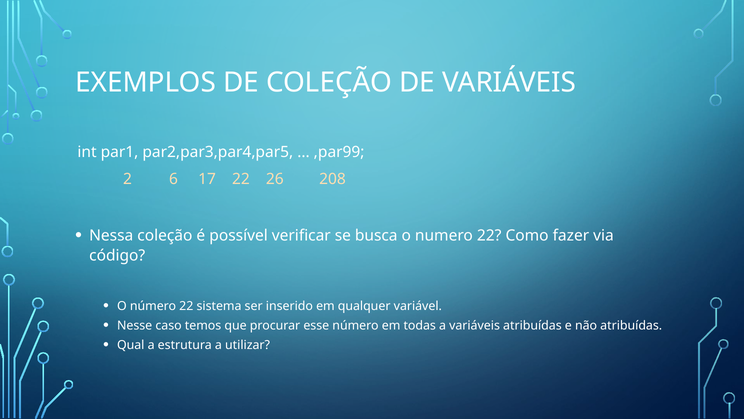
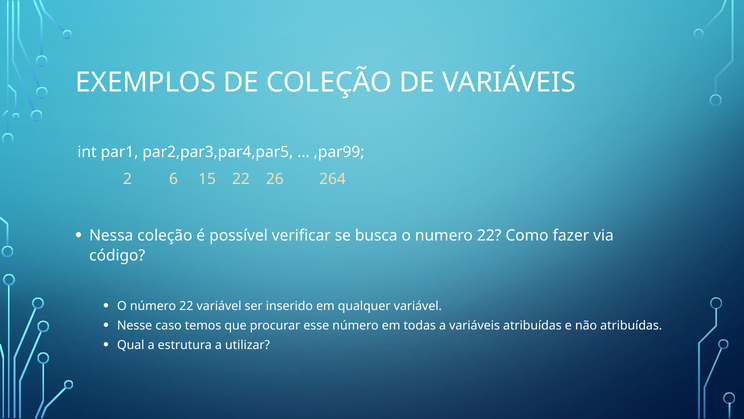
17: 17 -> 15 (207, 179)
208: 208 -> 264 (333, 179)
22 sistema: sistema -> variável (219, 306)
